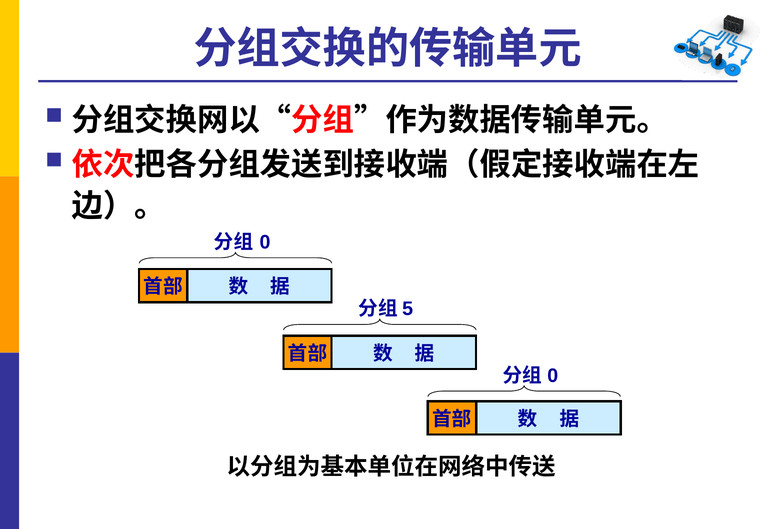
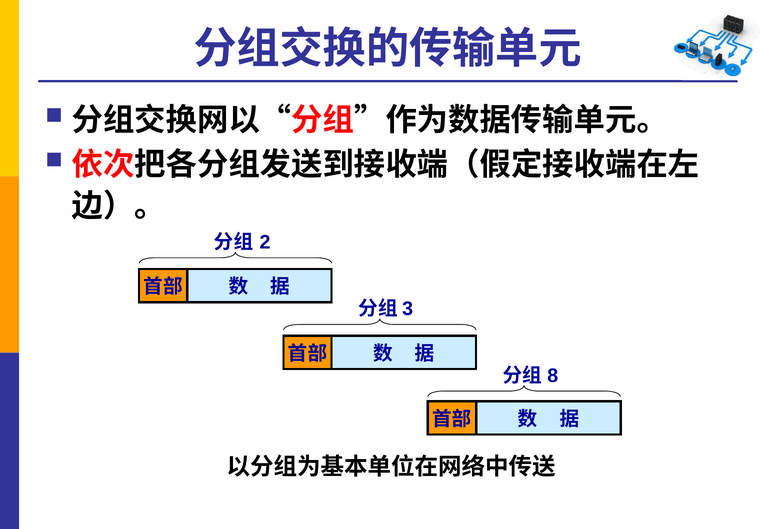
0: 0 -> 2 (265, 242)
5: 5 -> 3 (408, 309)
0: 0 -> 8 (553, 376)
